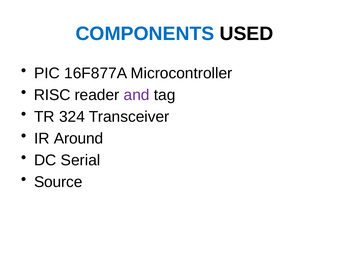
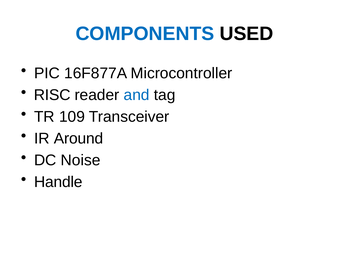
and colour: purple -> blue (137, 95)
324: 324 -> 109 (72, 117)
Serial: Serial -> Noise (81, 160)
Source: Source -> Handle (58, 182)
